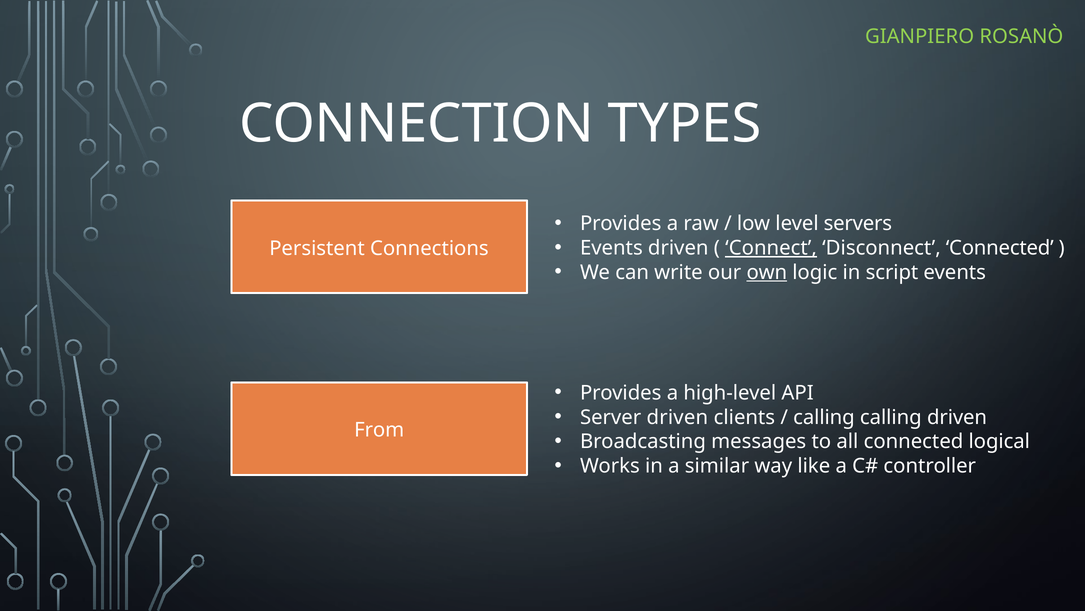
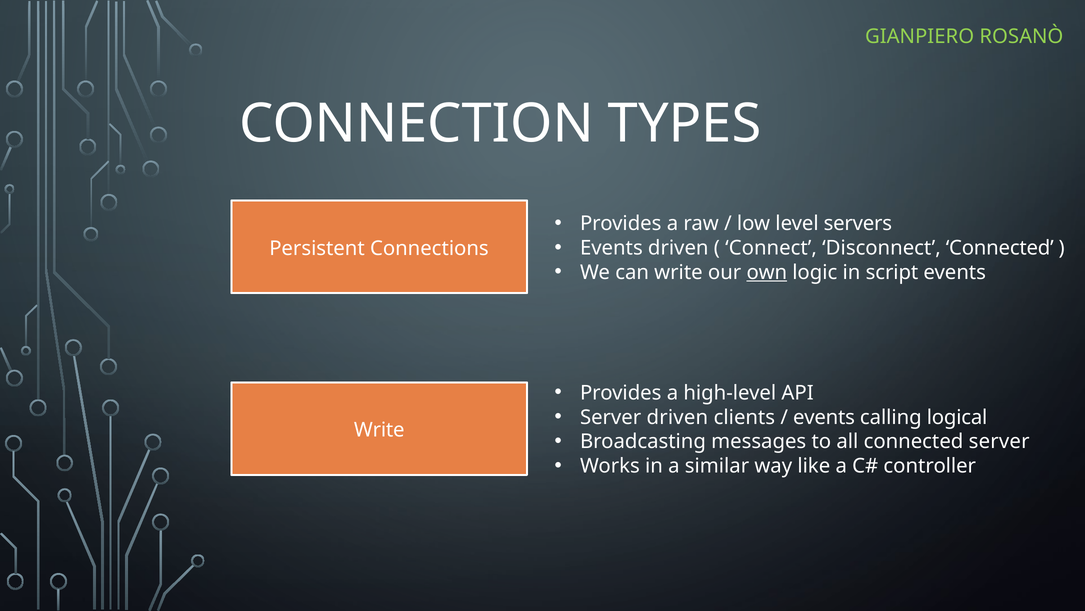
Connect underline: present -> none (771, 248)
calling: calling -> events (824, 417)
calling driven: driven -> logical (957, 417)
From: From -> Write (379, 430)
connected logical: logical -> server (999, 441)
